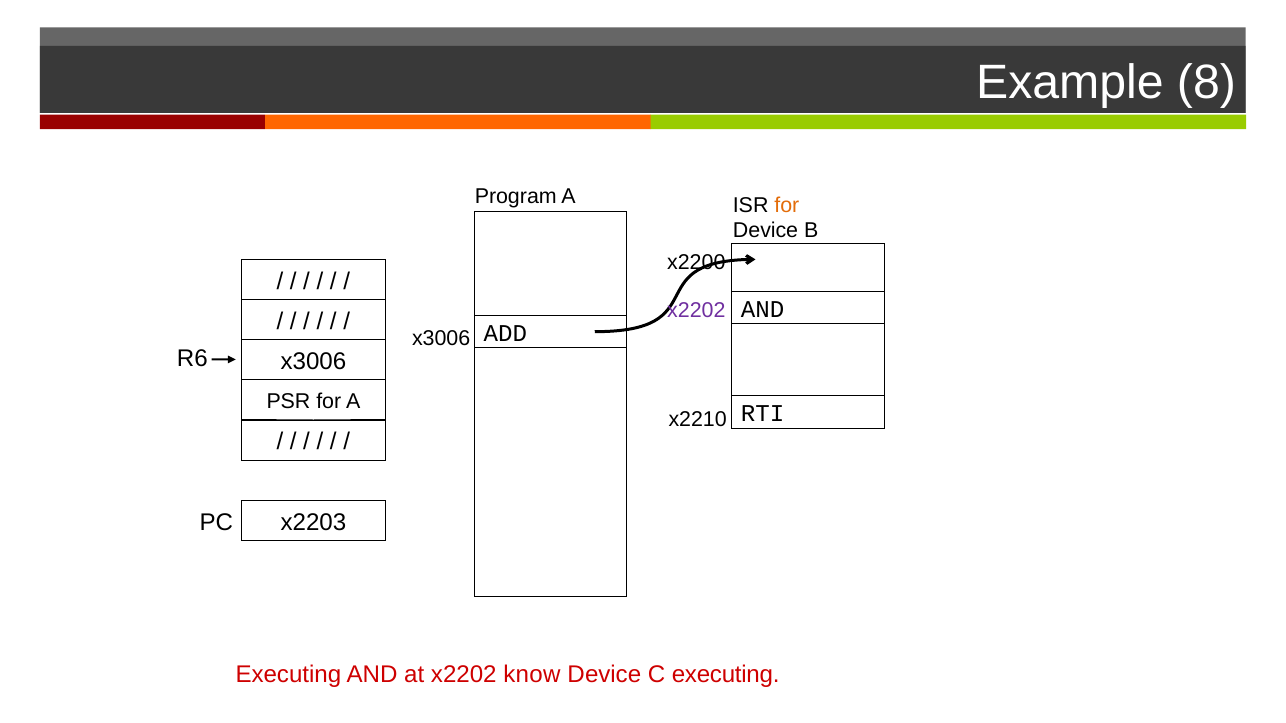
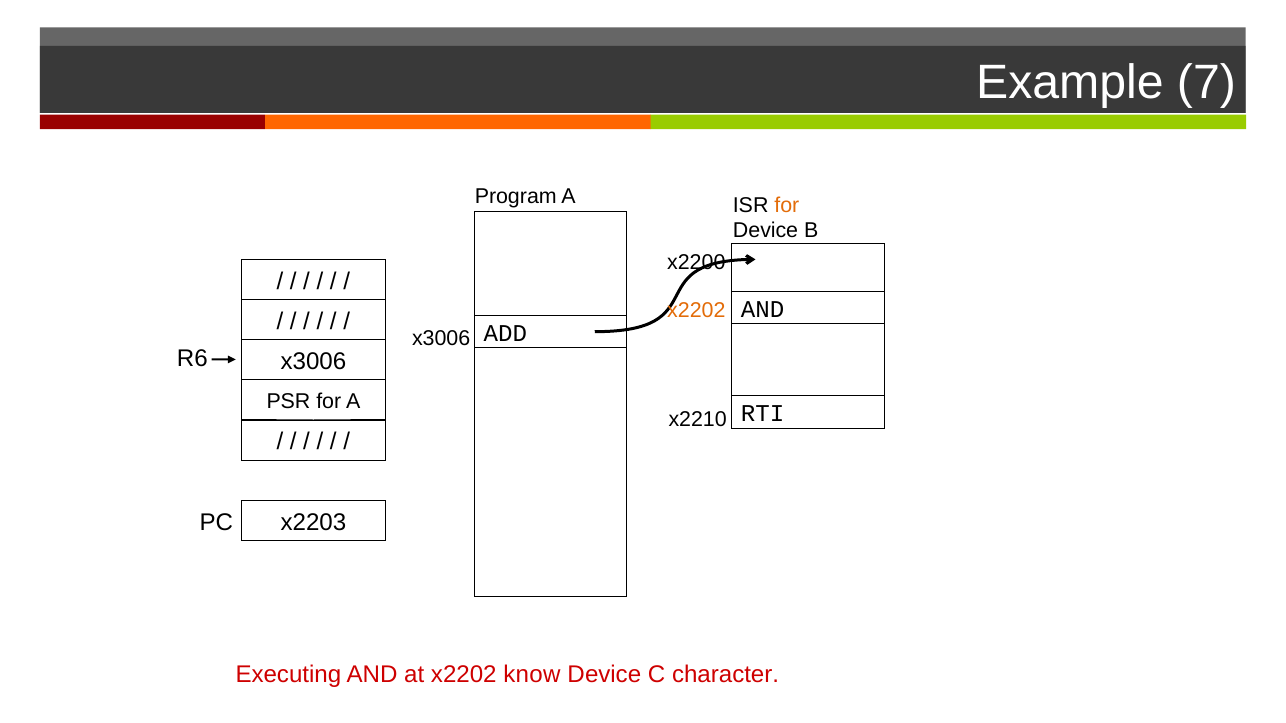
8: 8 -> 7 (1206, 83)
x2202 colour: purple -> orange (696, 311)
C executing: executing -> character (726, 675)
